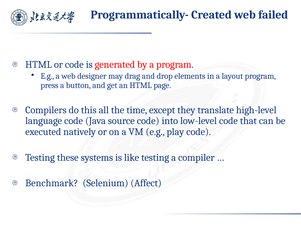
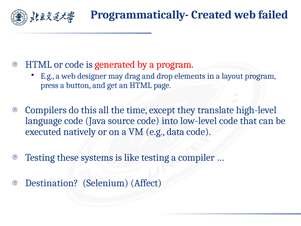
play: play -> data (175, 132)
Benchmark: Benchmark -> Destination (52, 183)
